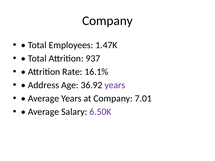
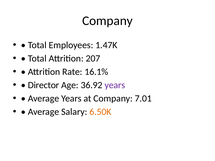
937: 937 -> 207 (93, 58)
Address: Address -> Director (44, 85)
6.50K colour: purple -> orange (100, 112)
